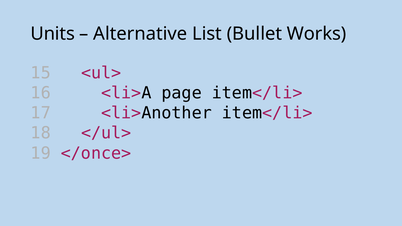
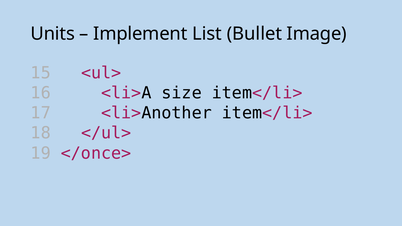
Alternative: Alternative -> Implement (140, 34)
Works: Works -> Image (317, 34)
page: page -> size (182, 93)
